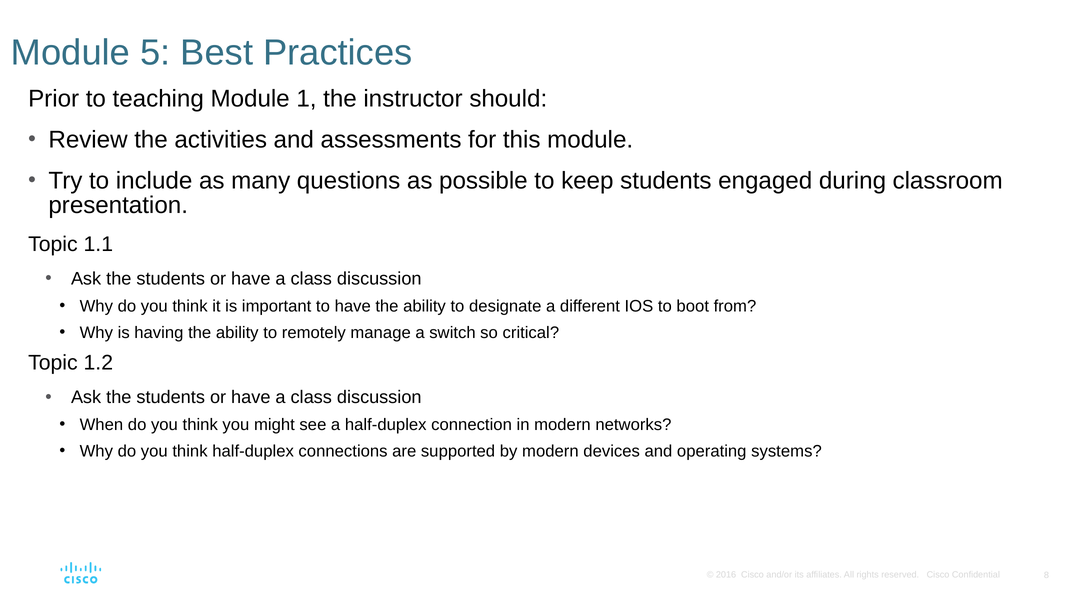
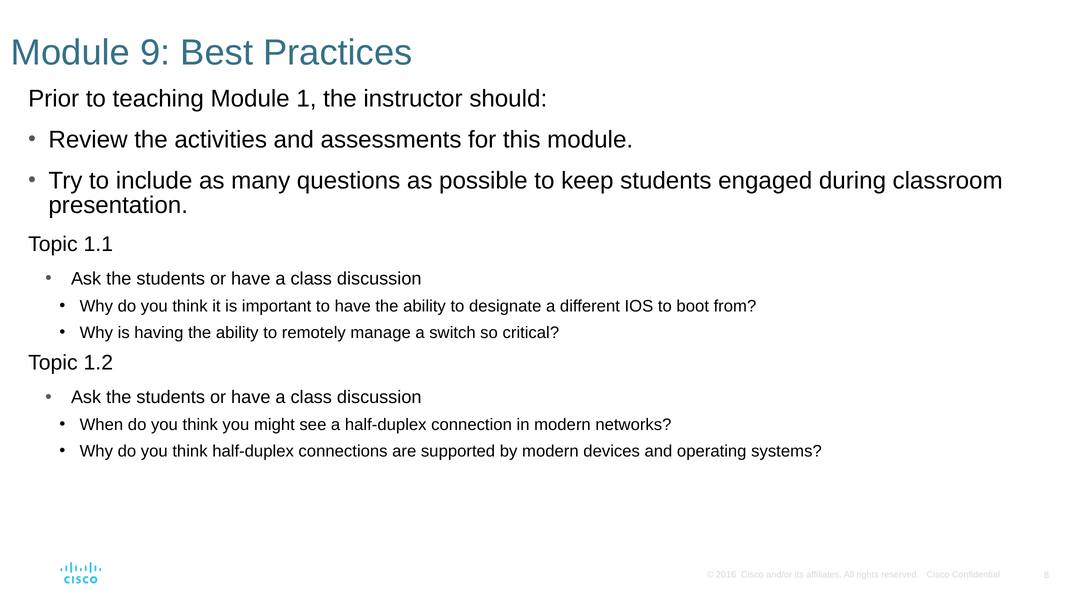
5: 5 -> 9 (155, 53)
